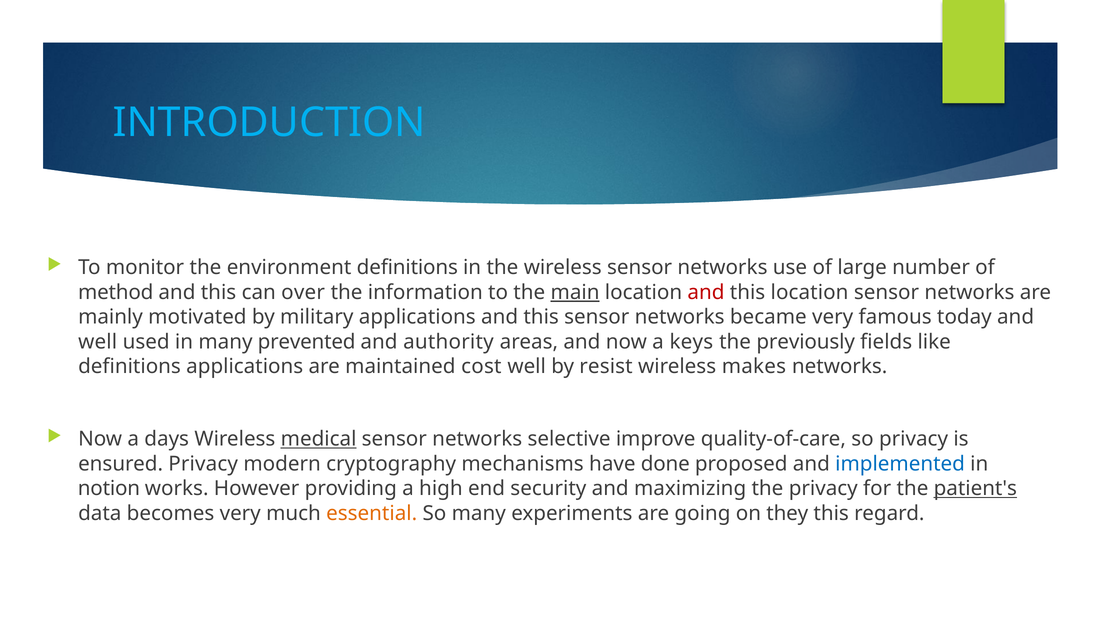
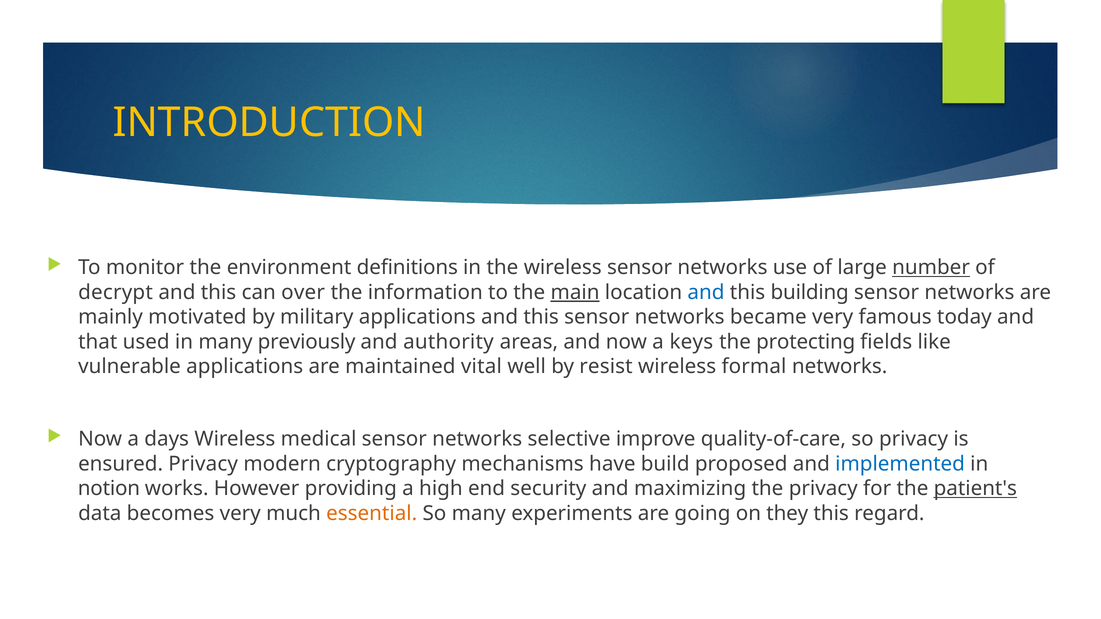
INTRODUCTION colour: light blue -> yellow (269, 123)
number underline: none -> present (931, 268)
method: method -> decrypt (115, 293)
and colour: red -> blue (706, 293)
this location: location -> building (810, 293)
well: well -> that (98, 342)
prevented: prevented -> previously (307, 342)
previously: previously -> protecting (806, 342)
definitions: definitions -> vulnerable (130, 367)
cost: cost -> vital (481, 367)
makes: makes -> formal (754, 367)
medical underline: present -> none (319, 439)
done: done -> build (665, 464)
